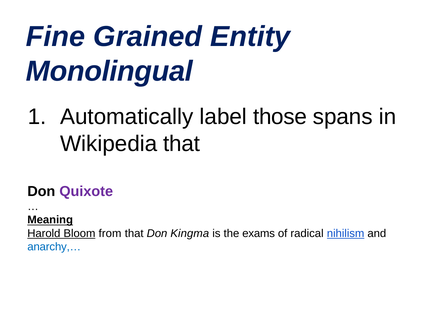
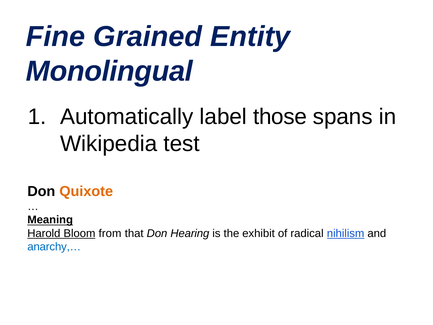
Wikipedia that: that -> test (182, 144)
Quixote colour: purple -> orange (86, 191)
Kingma: Kingma -> Hearing (190, 233)
exams: exams -> exhibit (259, 233)
